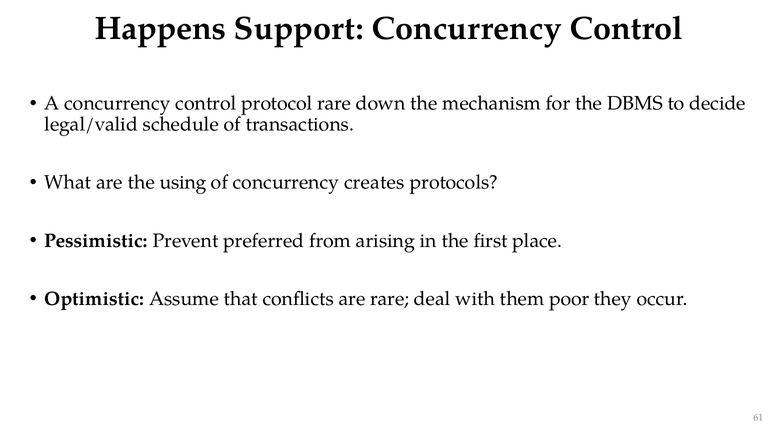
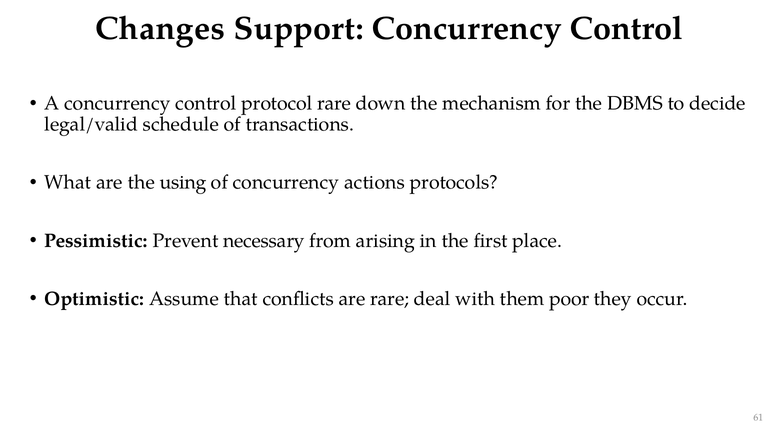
Happens: Happens -> Changes (160, 29)
creates: creates -> actions (374, 183)
preferred: preferred -> necessary (264, 241)
